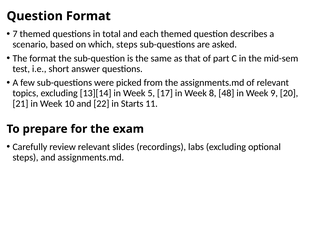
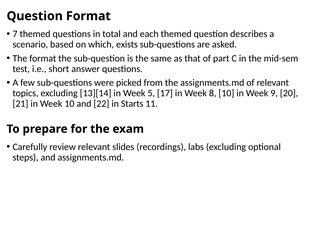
which steps: steps -> exists (127, 44)
8 48: 48 -> 10 (226, 93)
